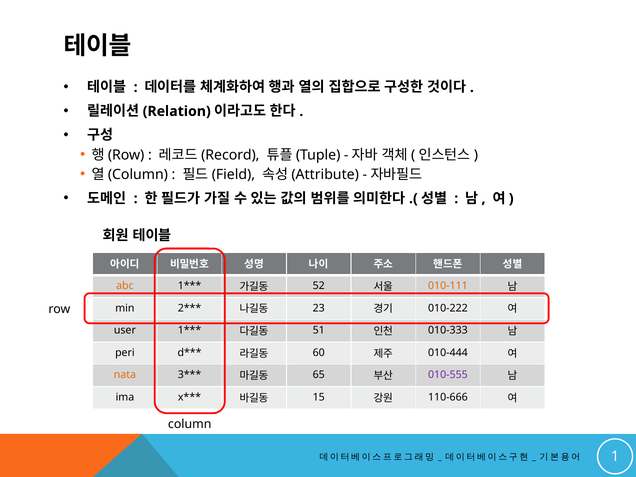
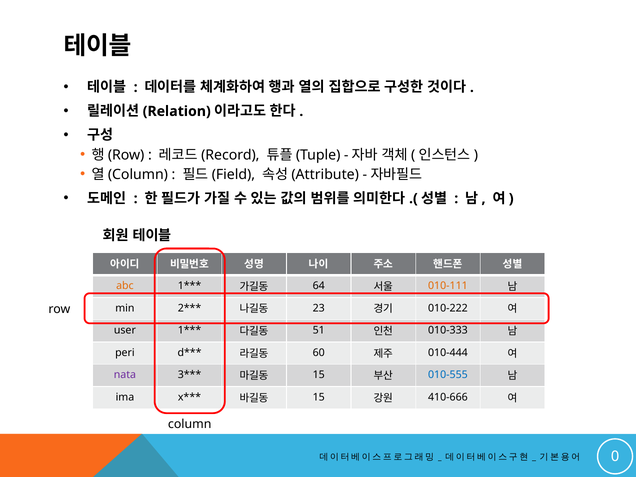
52: 52 -> 64 (319, 286)
nata colour: orange -> purple (125, 375)
65: 65 -> 15 (319, 375)
010-555 colour: purple -> blue (448, 375)
110-666: 110-666 -> 410-666 (448, 397)
1: 1 -> 0 (615, 456)
